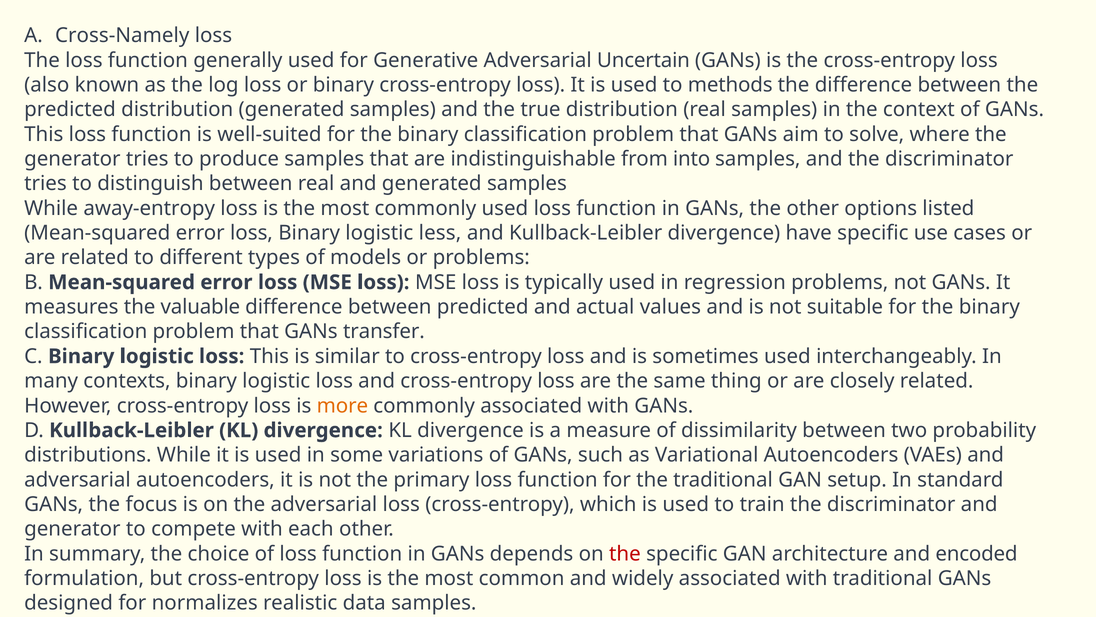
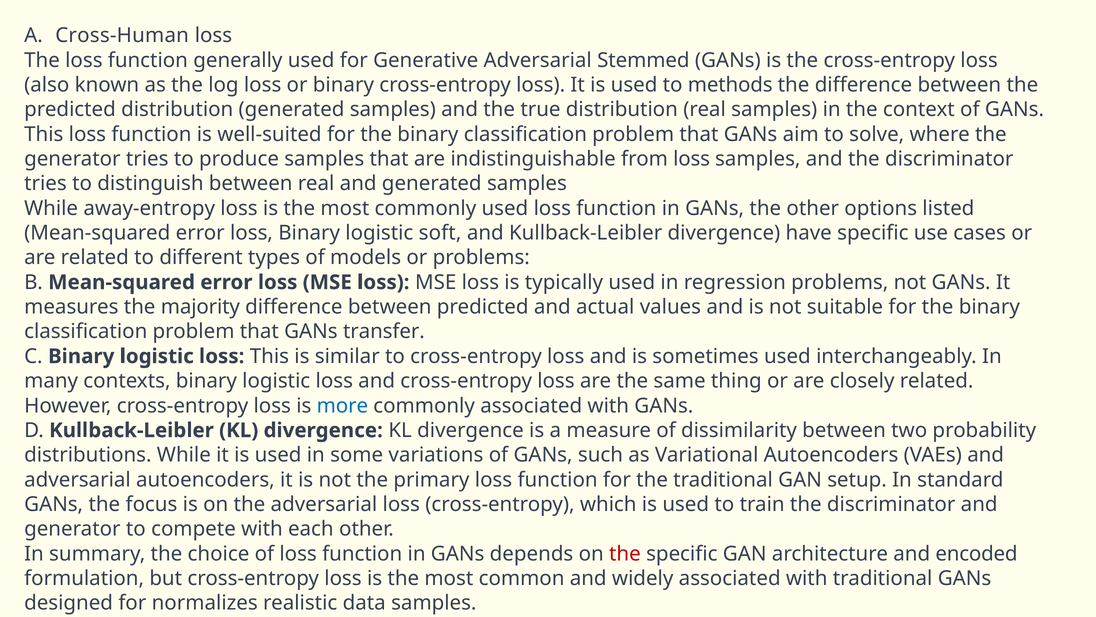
Cross-Namely: Cross-Namely -> Cross-Human (122, 36)
Uncertain: Uncertain -> Stemmed (643, 60)
from into: into -> loss (692, 159)
less: less -> soft (440, 233)
valuable: valuable -> majority (200, 307)
more colour: orange -> blue (342, 405)
